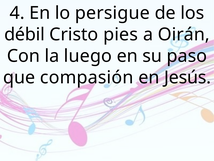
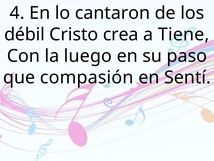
persigue: persigue -> cantaron (112, 13)
pies: pies -> crea (121, 34)
Oirán: Oirán -> Tiene (184, 34)
Jesús: Jesús -> Sentí (187, 77)
